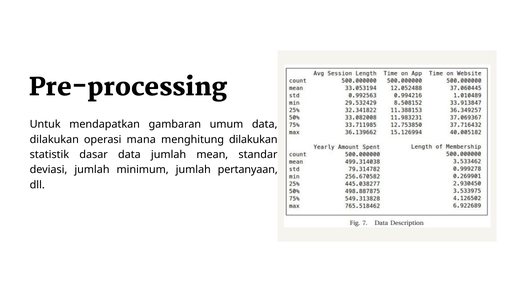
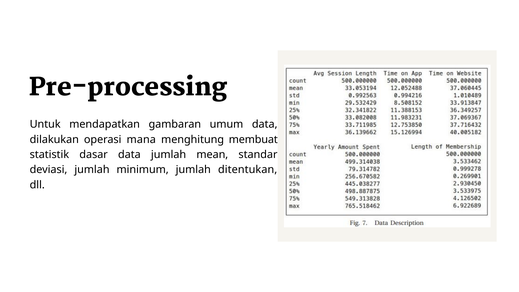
menghitung dilakukan: dilakukan -> membuat (253, 139)
pertanyaan: pertanyaan -> ditentukan (248, 170)
